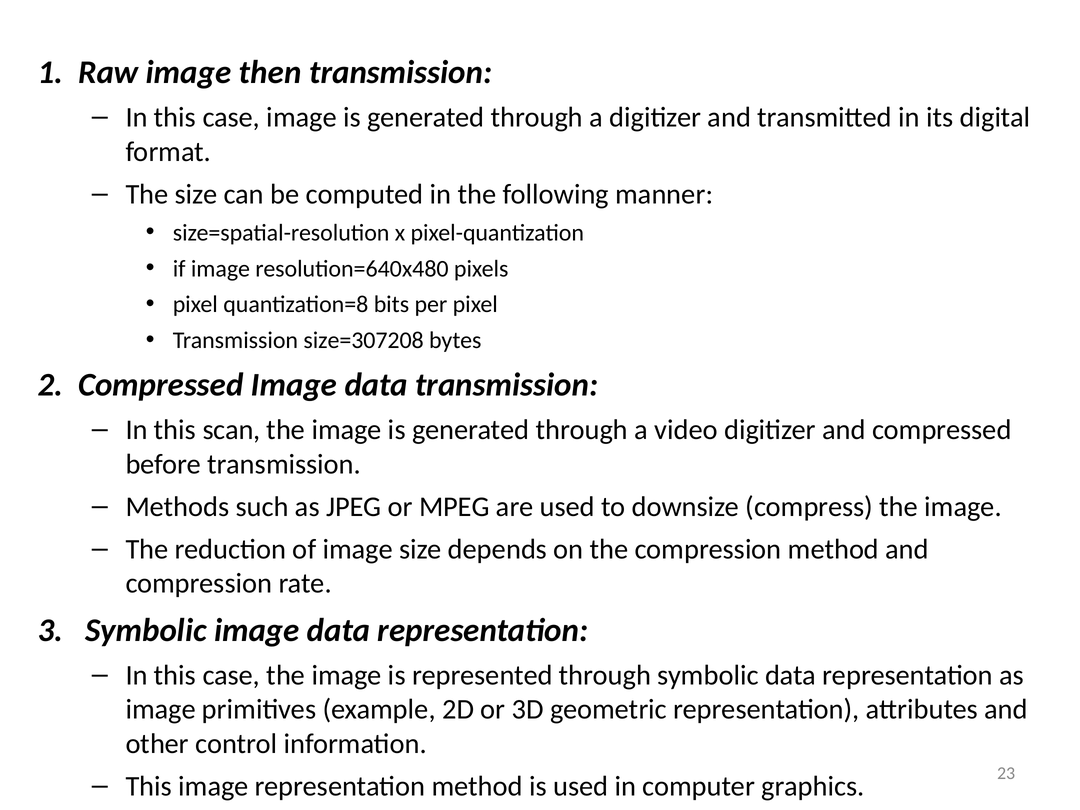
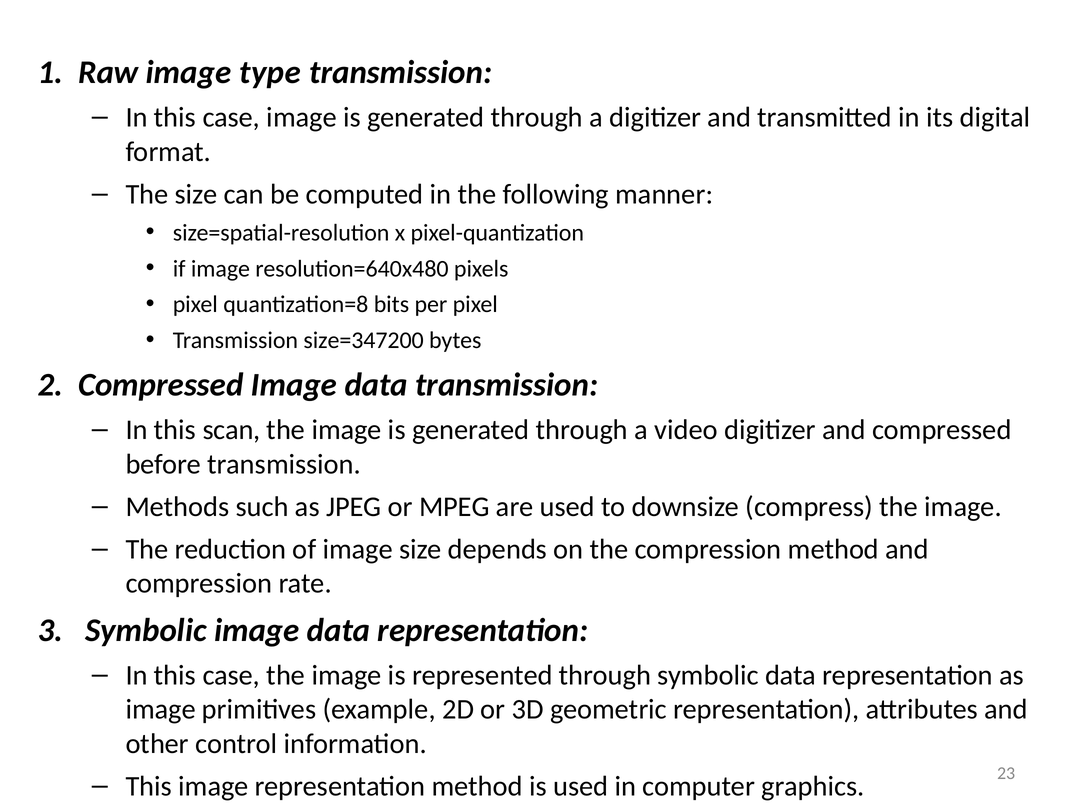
then: then -> type (270, 72)
size=307208: size=307208 -> size=347200 (364, 341)
